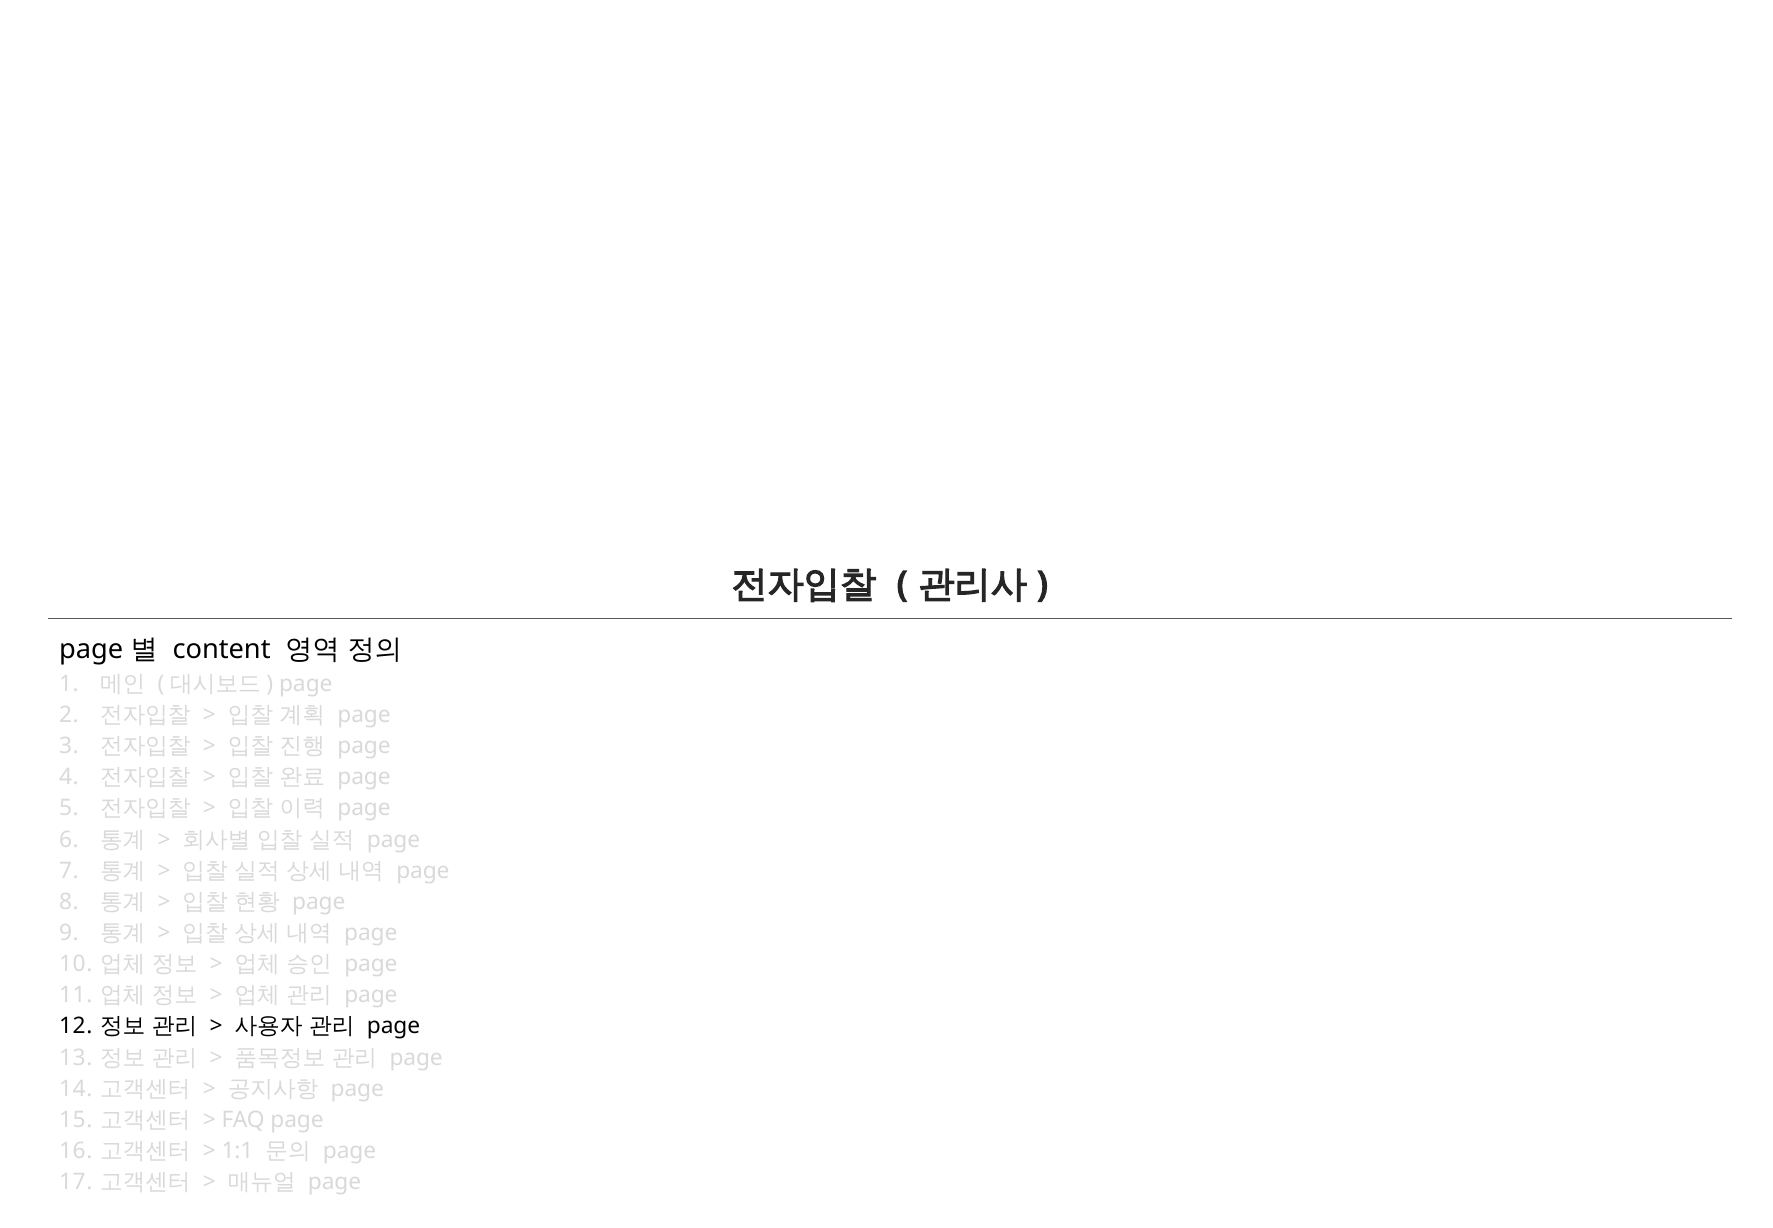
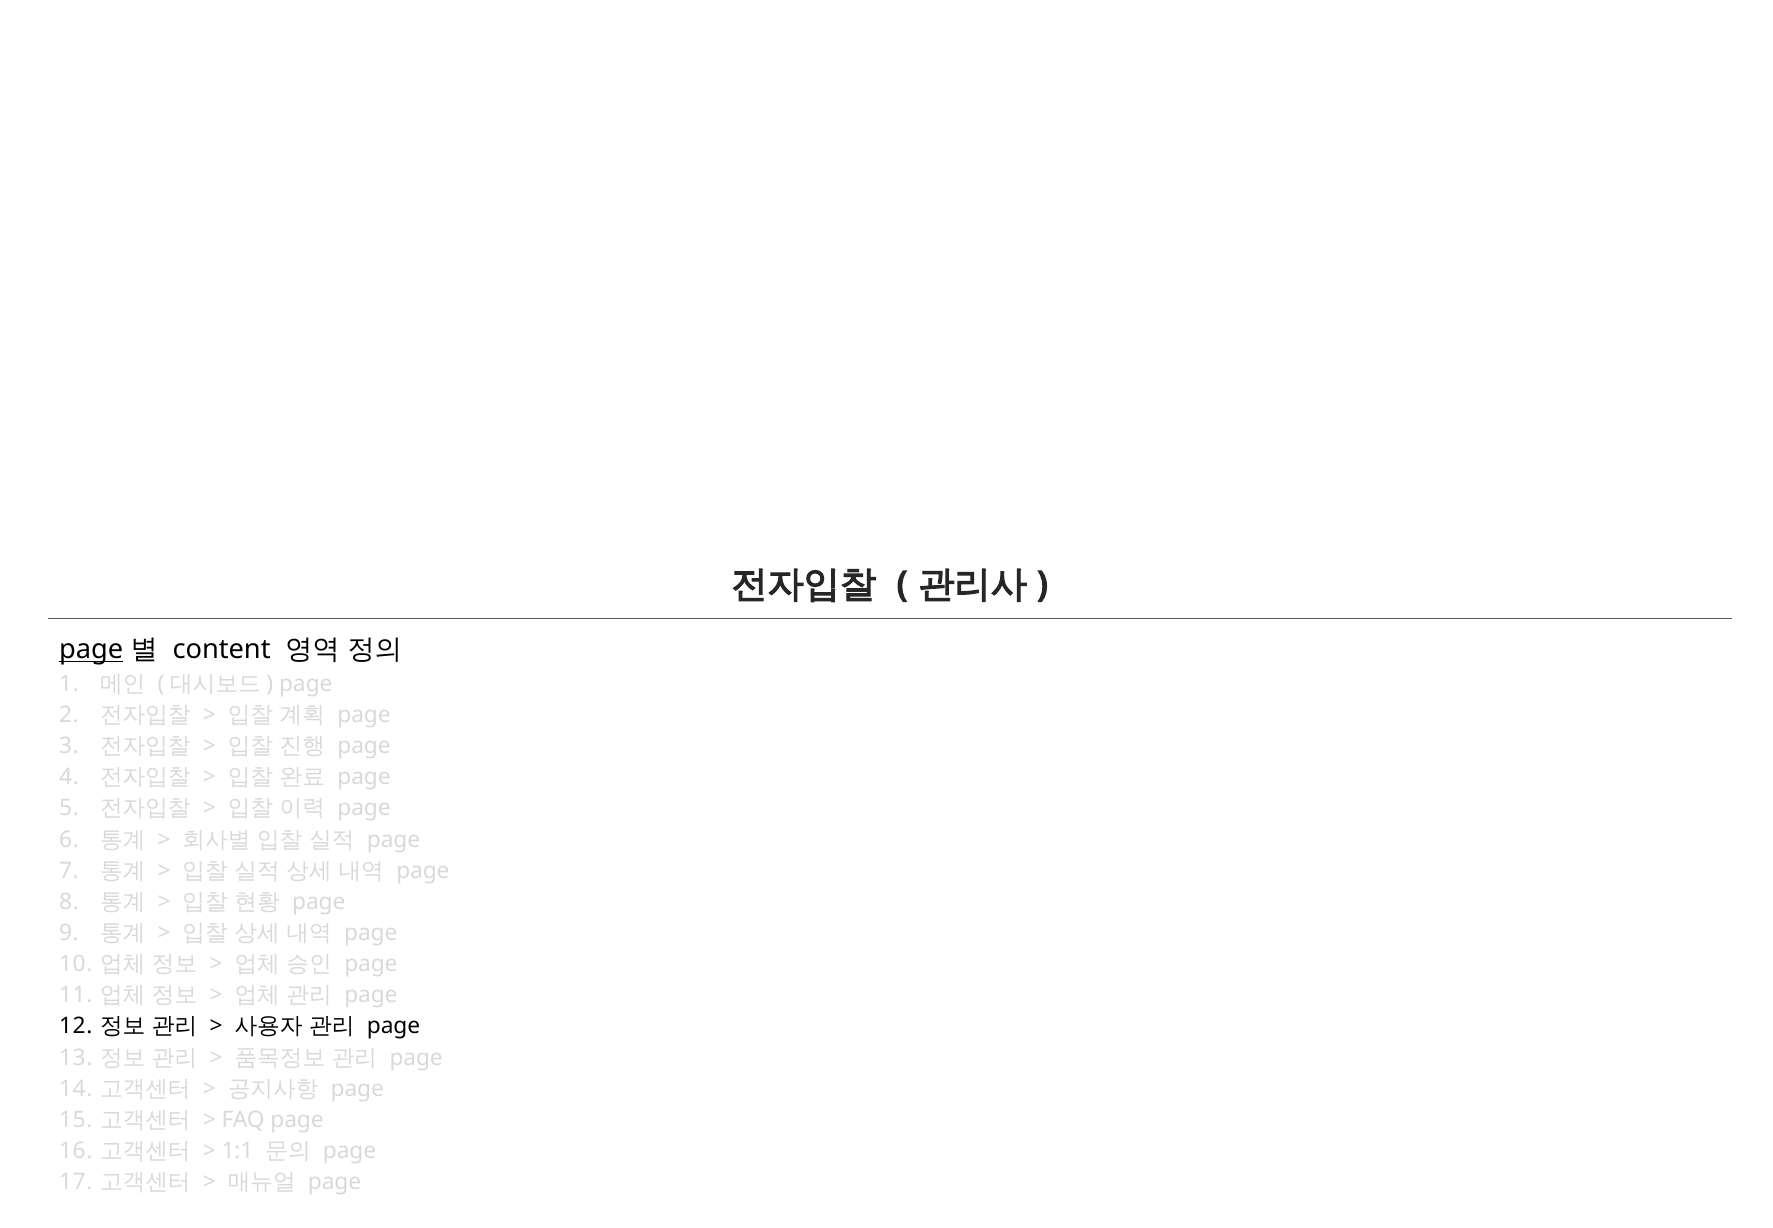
page underline: none -> present (91, 650)
